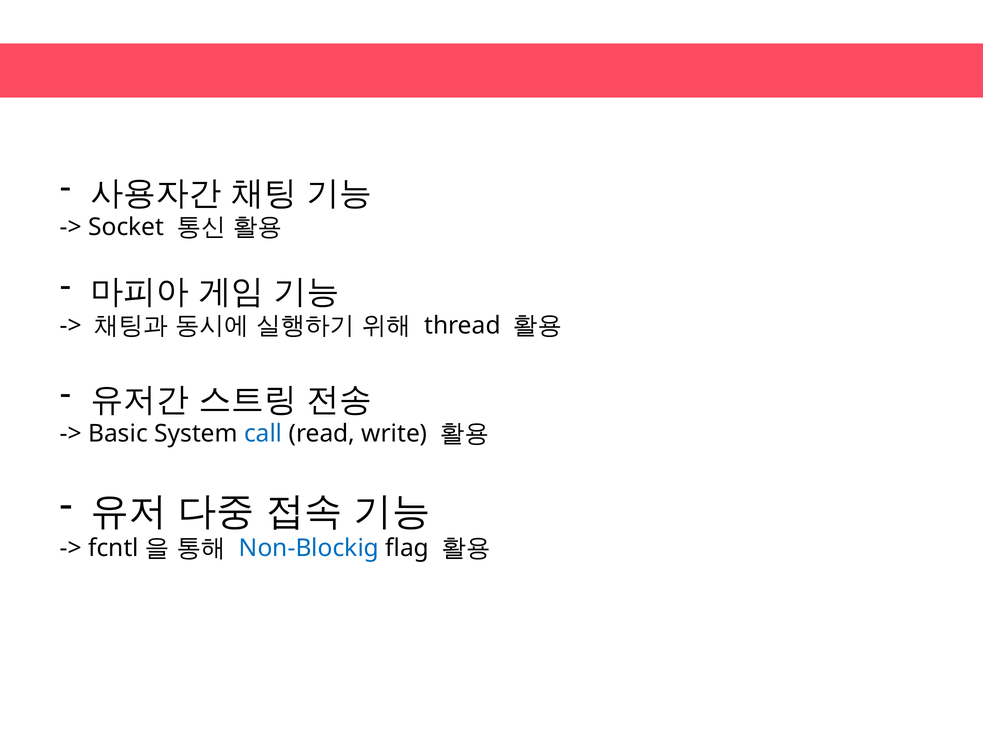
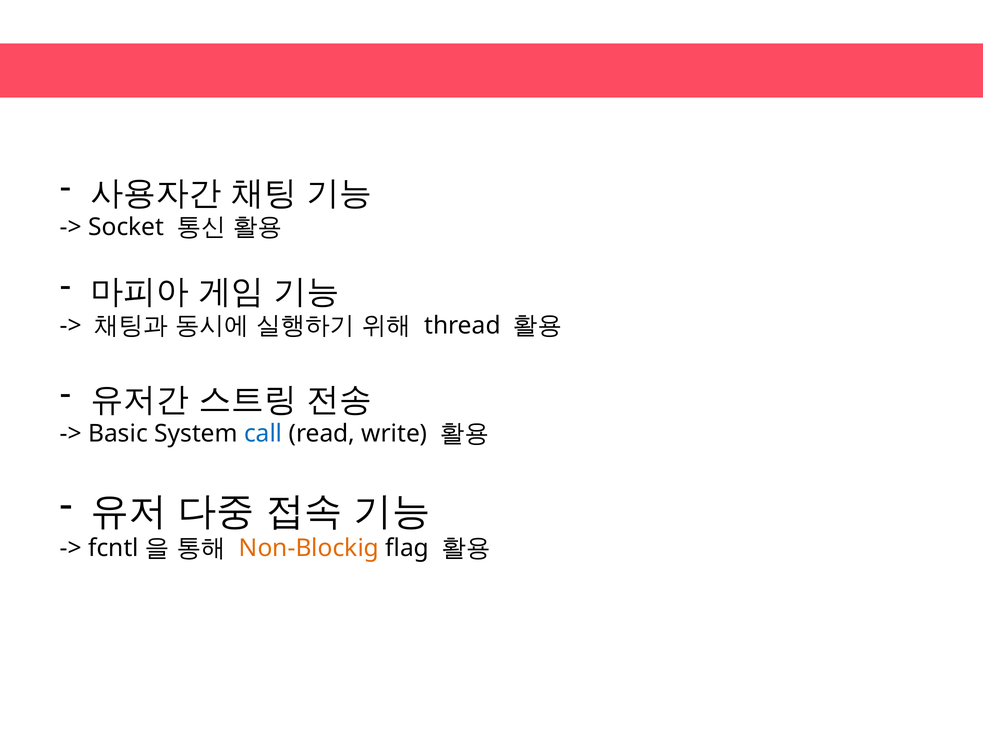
Non-Blockig colour: blue -> orange (309, 549)
